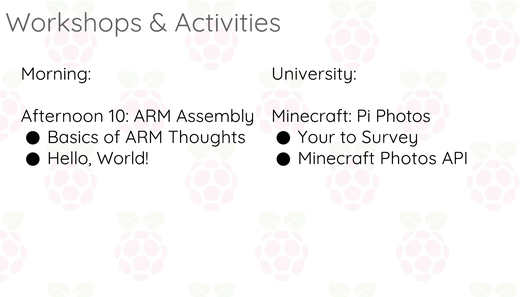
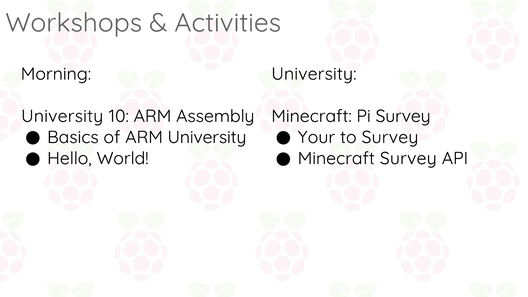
Afternoon: Afternoon -> University (62, 116)
Pi Photos: Photos -> Survey (403, 116)
ARM Thoughts: Thoughts -> University (207, 137)
Minecraft Photos: Photos -> Survey (408, 158)
